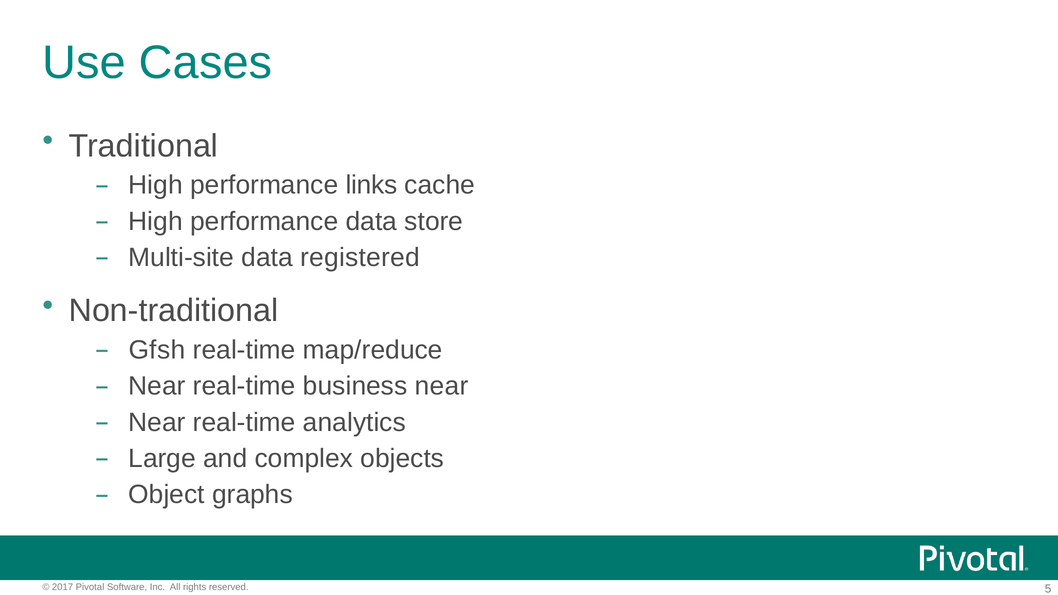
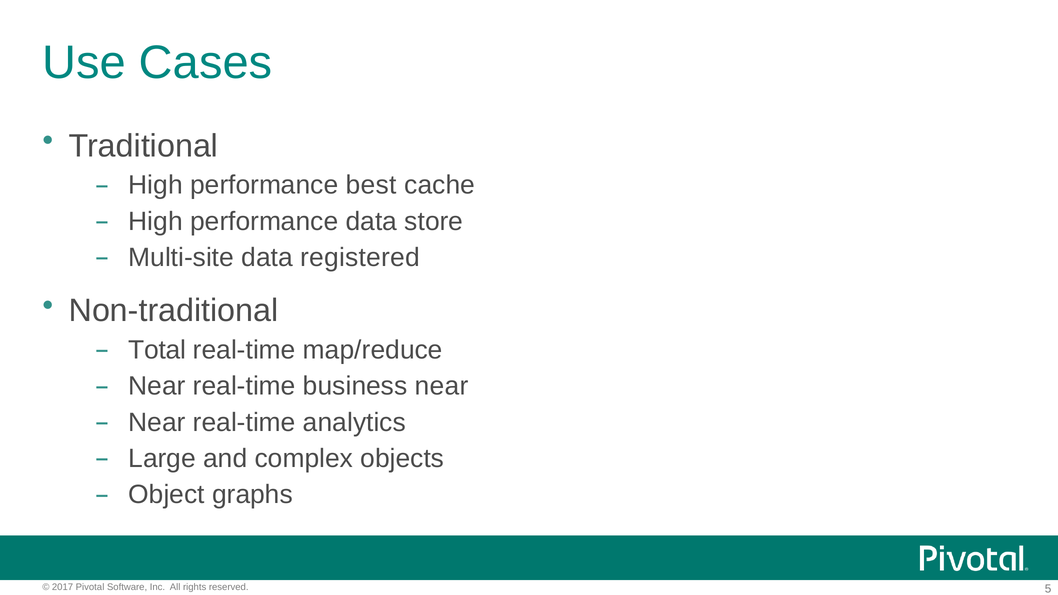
links: links -> best (371, 185)
Gfsh: Gfsh -> Total (157, 350)
